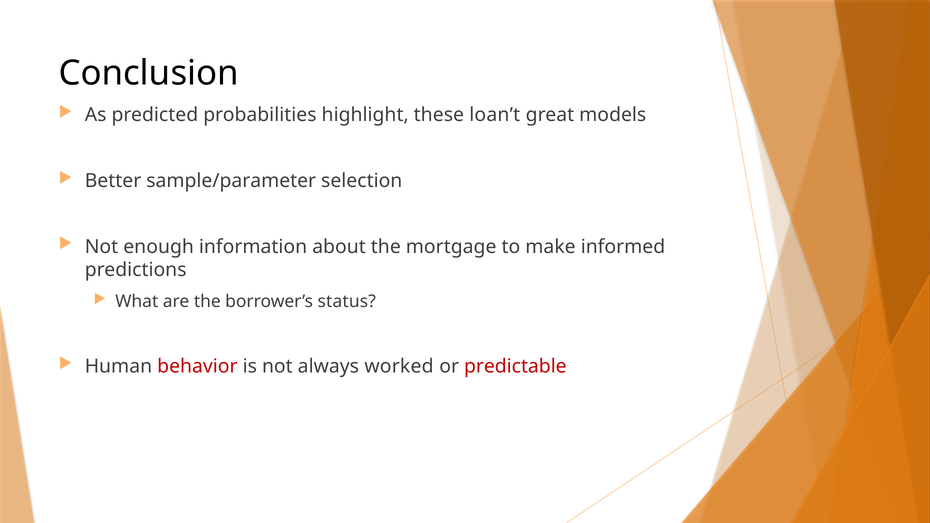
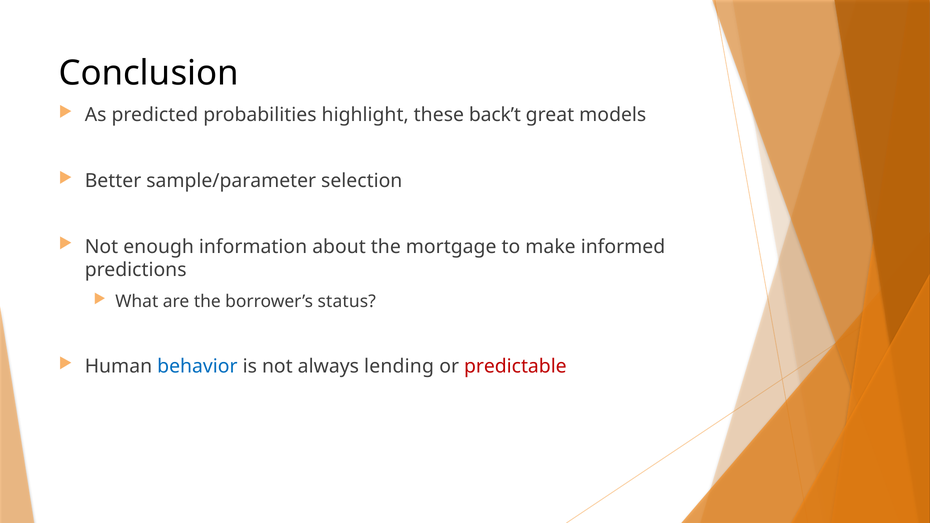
loan’t: loan’t -> back’t (495, 115)
behavior colour: red -> blue (197, 366)
worked: worked -> lending (399, 366)
